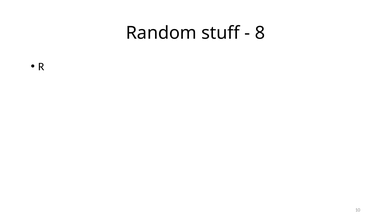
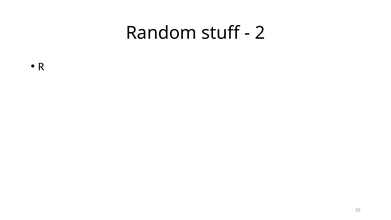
8: 8 -> 2 (260, 33)
